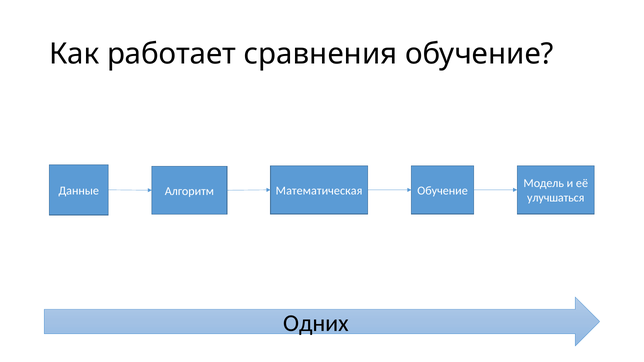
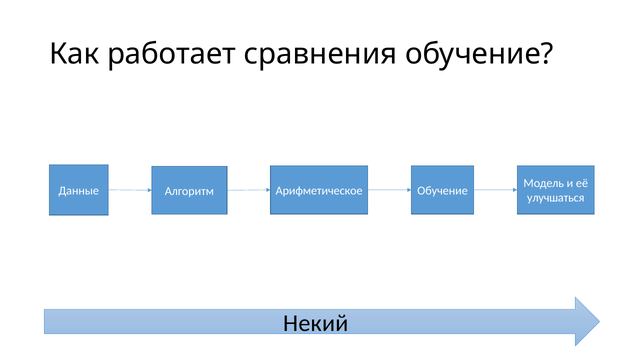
Математическая: Математическая -> Арифметическое (319, 191)
Одних: Одних -> Некий (316, 323)
